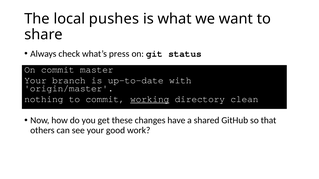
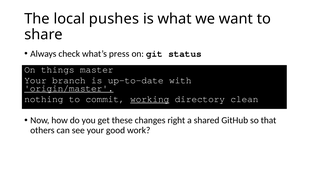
On commit: commit -> things (58, 70)
origin/master underline: none -> present (69, 89)
have: have -> right (176, 121)
